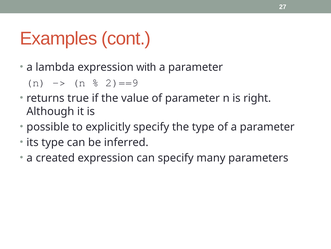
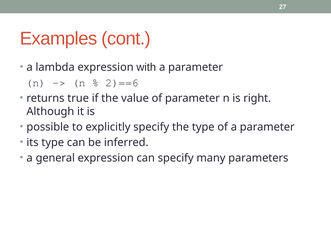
2)==9: 2)==9 -> 2)==6 (122, 82)
created: created -> general (55, 157)
